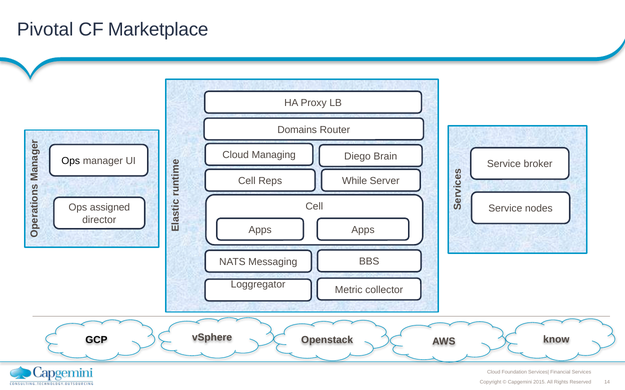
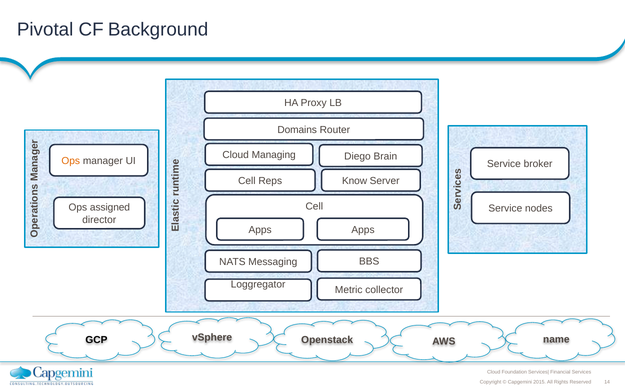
Marketplace: Marketplace -> Background (158, 30)
Ops colour: black -> orange (71, 161)
While: While -> Know (355, 181)
know: know -> name (556, 340)
